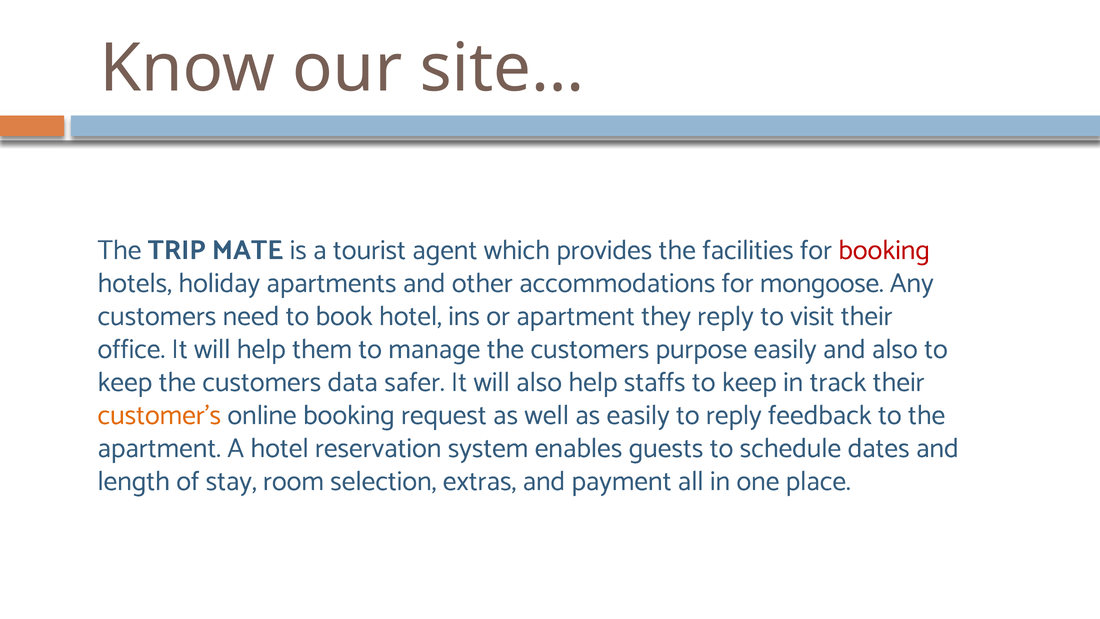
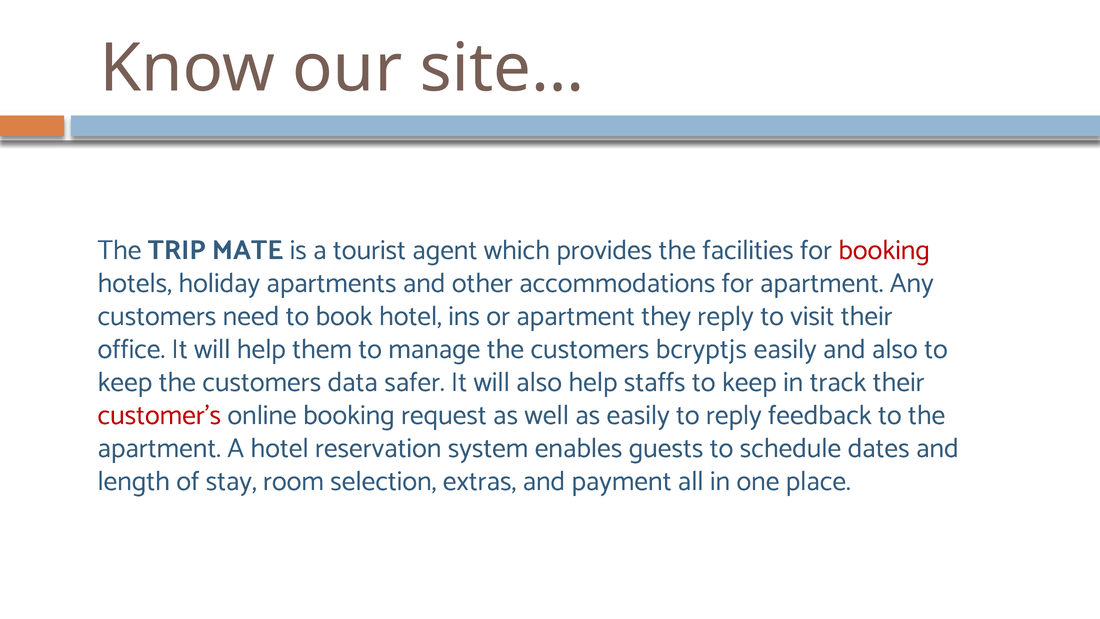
for mongoose: mongoose -> apartment (822, 283)
purpose: purpose -> bcryptjs (701, 349)
customer’s colour: orange -> red (159, 415)
